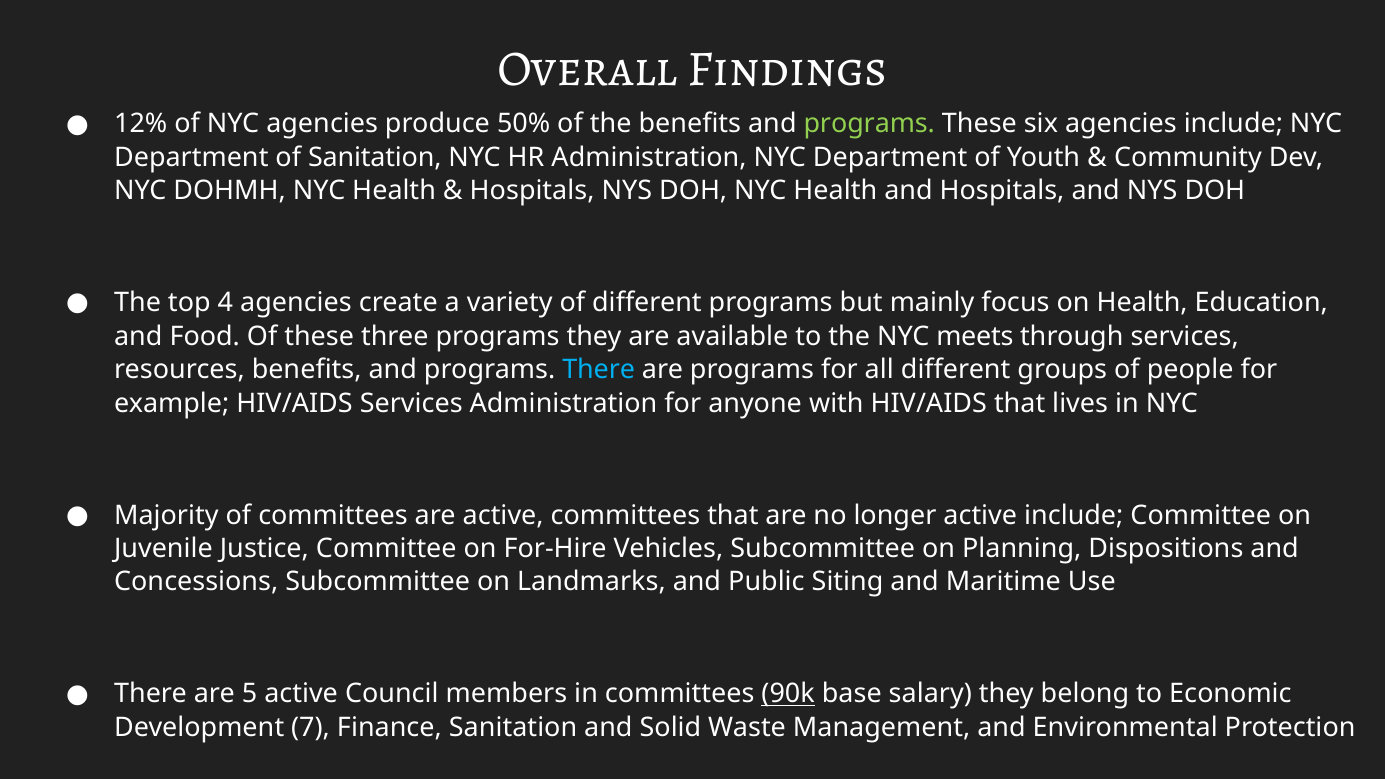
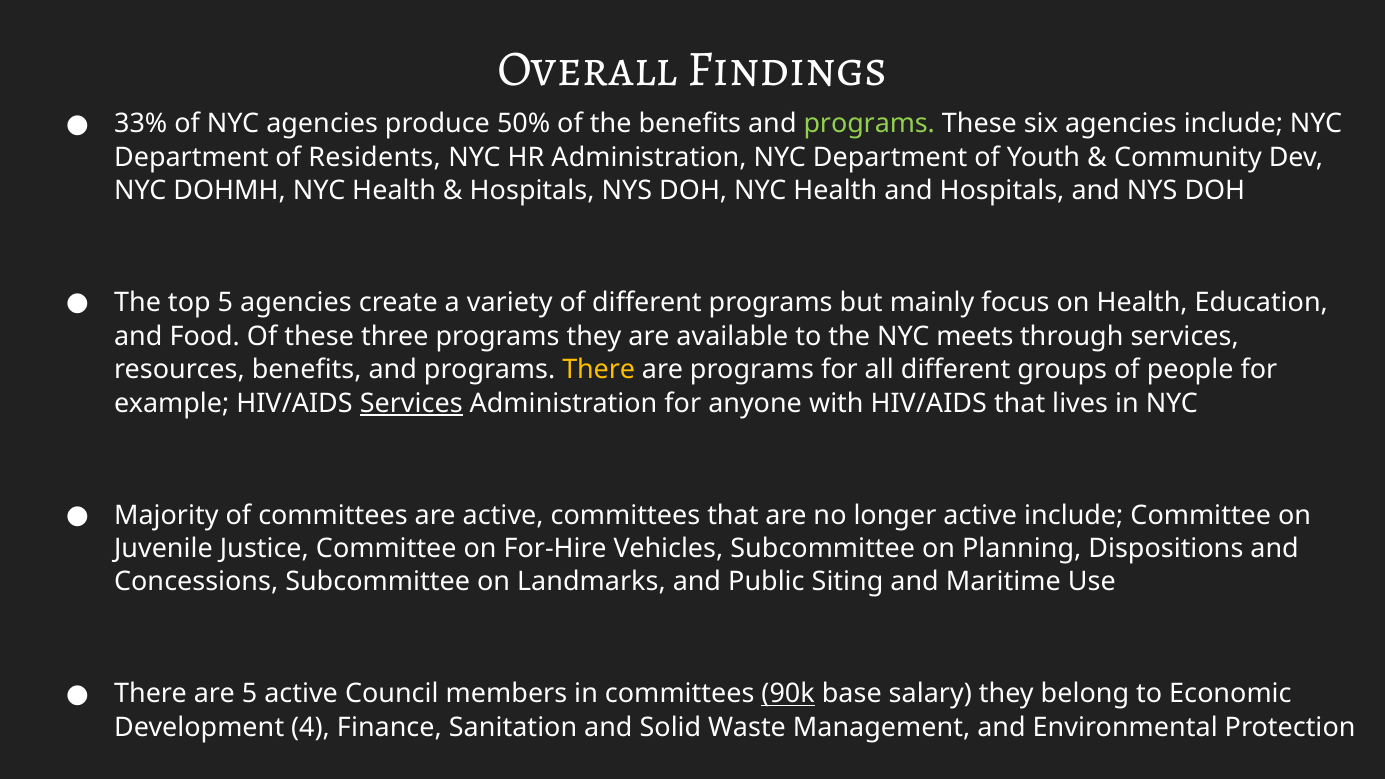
12%: 12% -> 33% (141, 124)
of Sanitation: Sanitation -> Residents (375, 157)
top 4: 4 -> 5 (225, 303)
There colour: light blue -> yellow (599, 370)
Services underline: none -> present (411, 403)
7: 7 -> 4 (311, 727)
